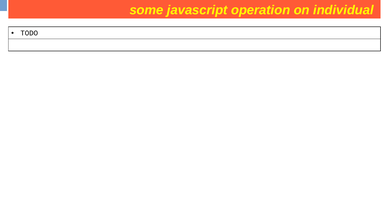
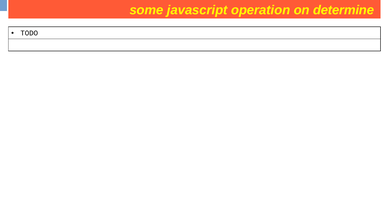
individual: individual -> determine (344, 10)
